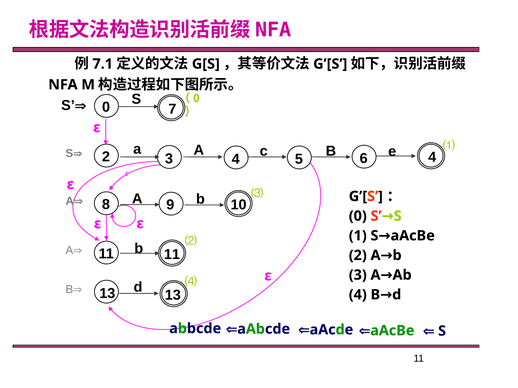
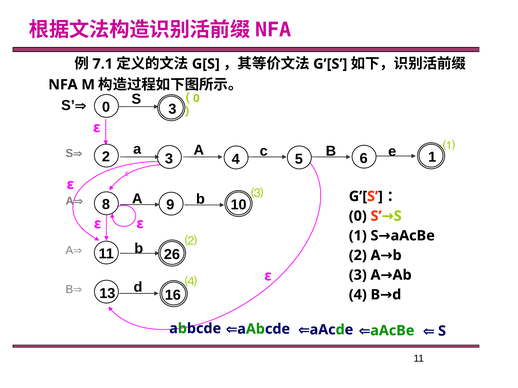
0 7: 7 -> 3 (172, 109)
6 4: 4 -> 1 (432, 157)
A 11: 11 -> 26 (172, 255)
B 13: 13 -> 16 (173, 295)
